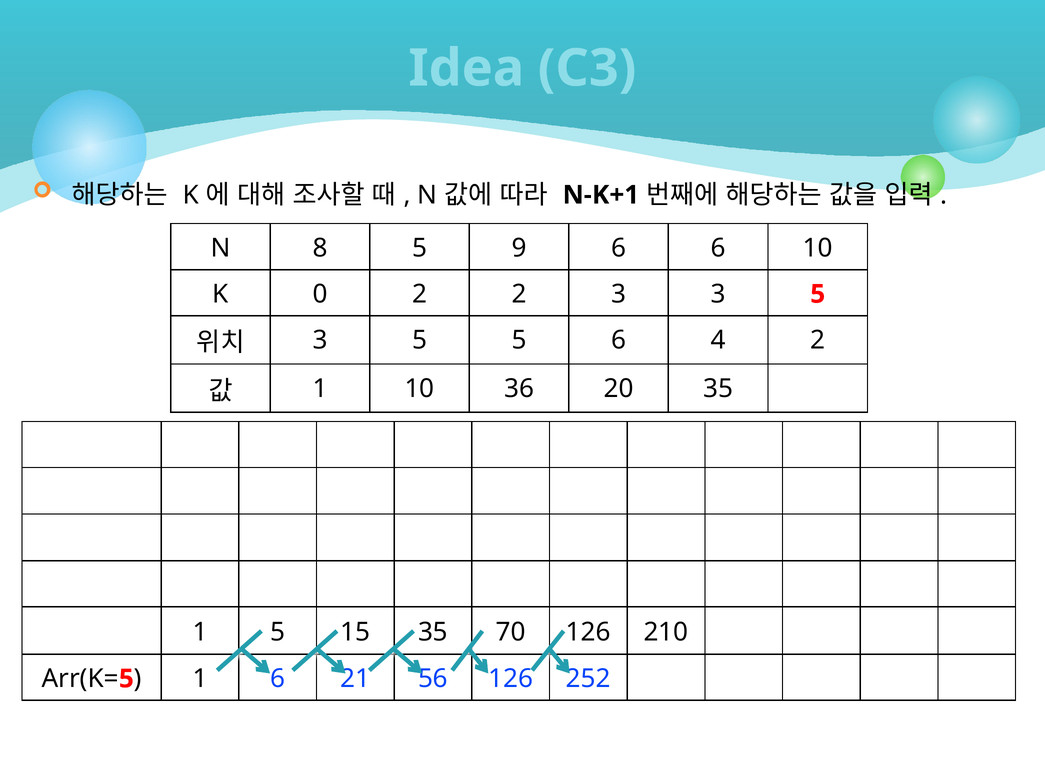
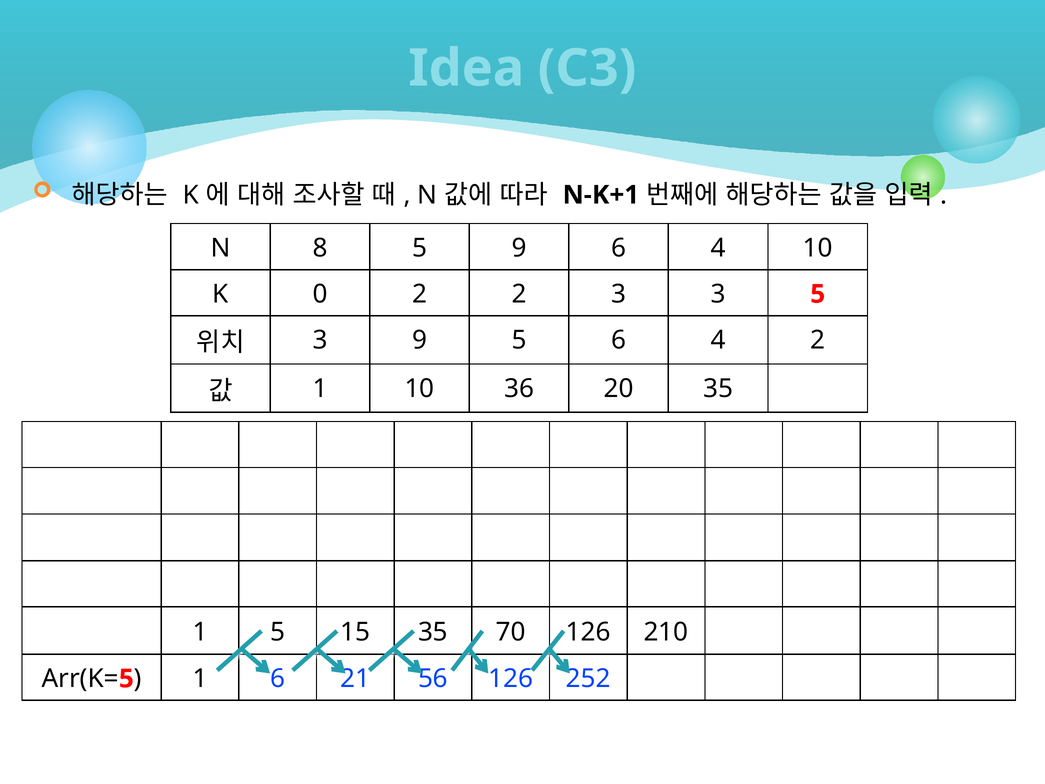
9 6 6: 6 -> 4 (718, 248)
5: 5 -> 9 (420, 340)
